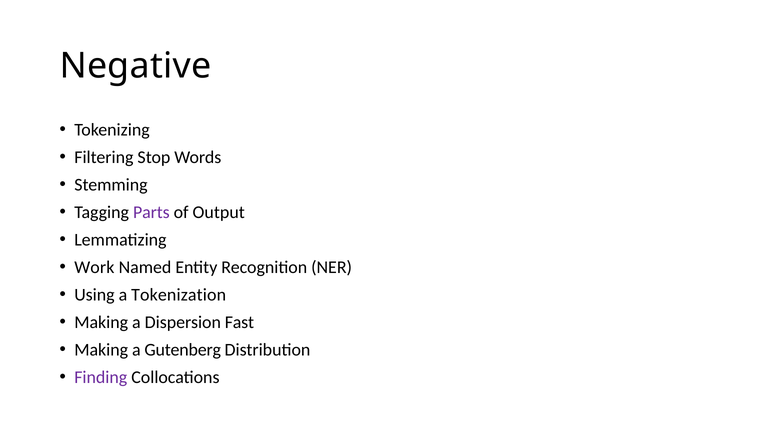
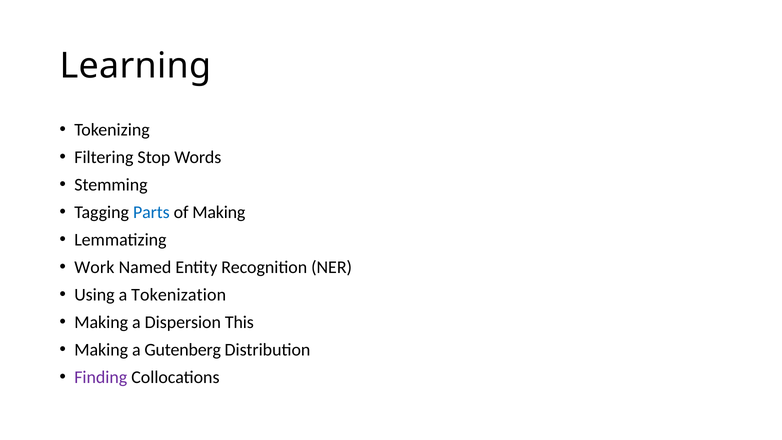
Negative: Negative -> Learning (135, 66)
Parts colour: purple -> blue (151, 212)
of Output: Output -> Making (219, 212)
Fast: Fast -> This (239, 322)
